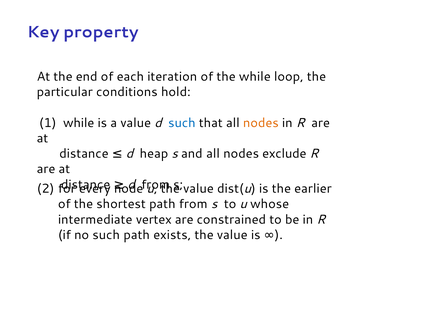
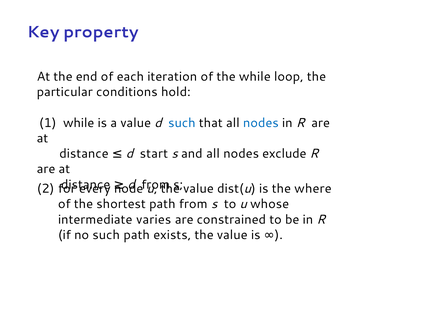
nodes colour: orange -> blue (261, 123)
heap: heap -> start (154, 154)
earlier: earlier -> where (313, 189)
vertex: vertex -> varies (154, 220)
